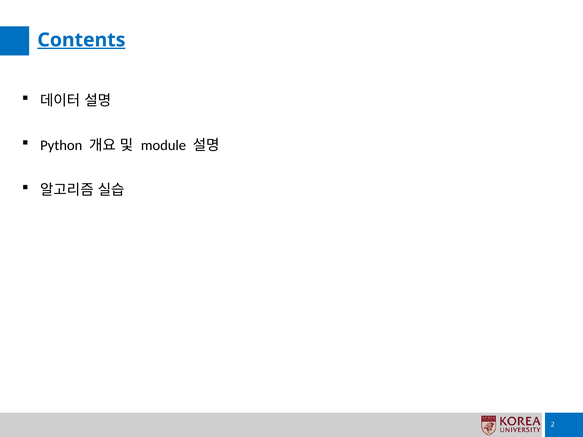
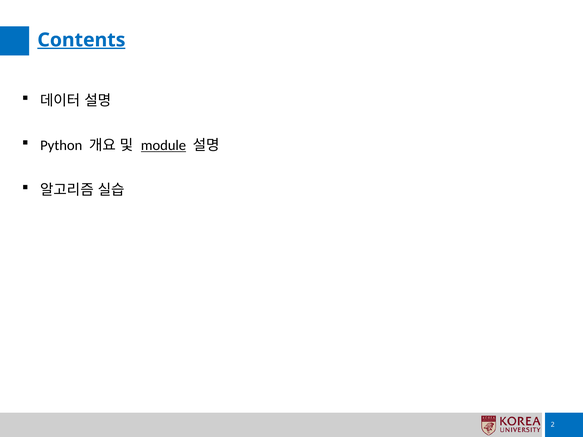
module underline: none -> present (163, 146)
